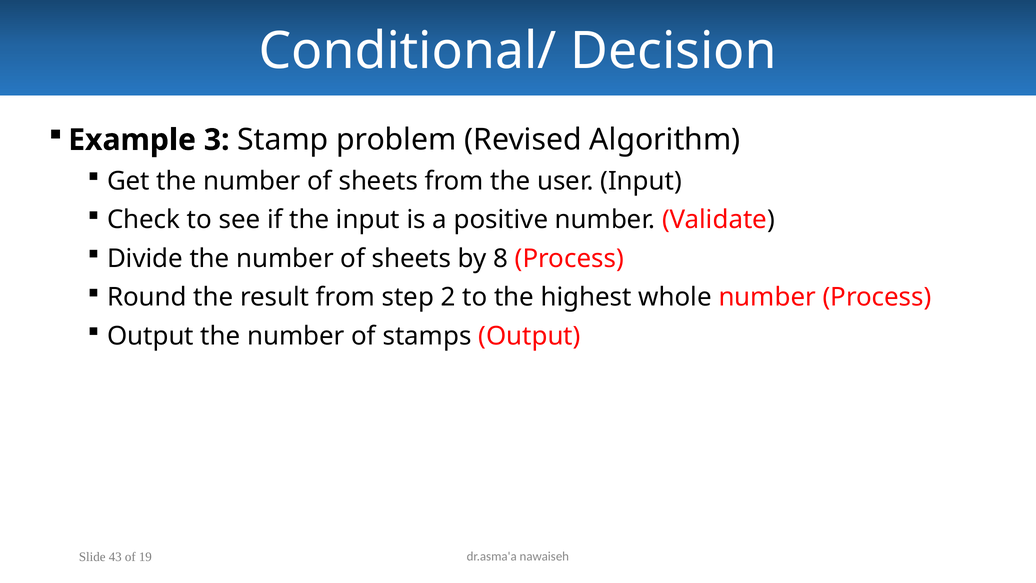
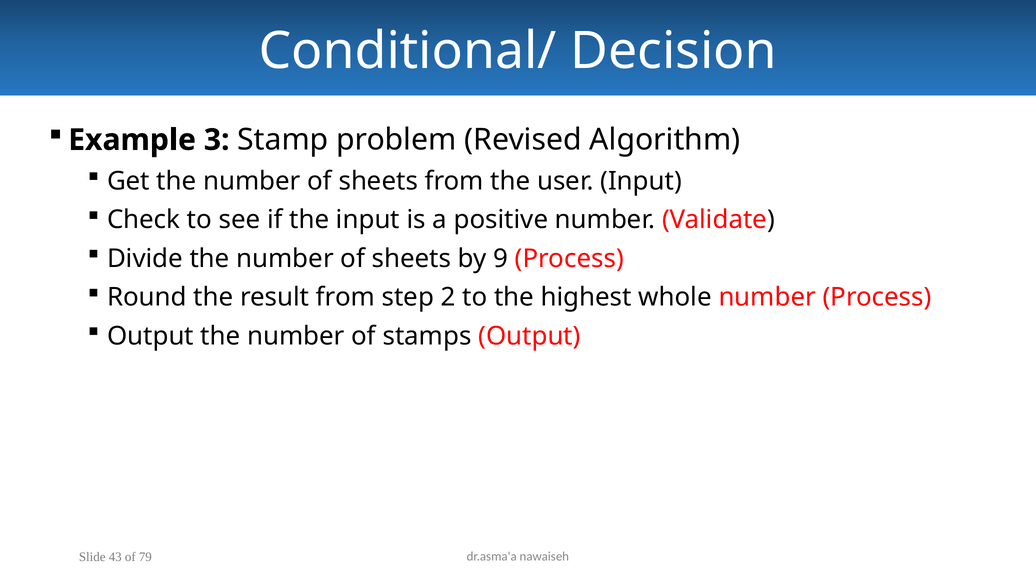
8: 8 -> 9 (501, 259)
19: 19 -> 79 (145, 557)
